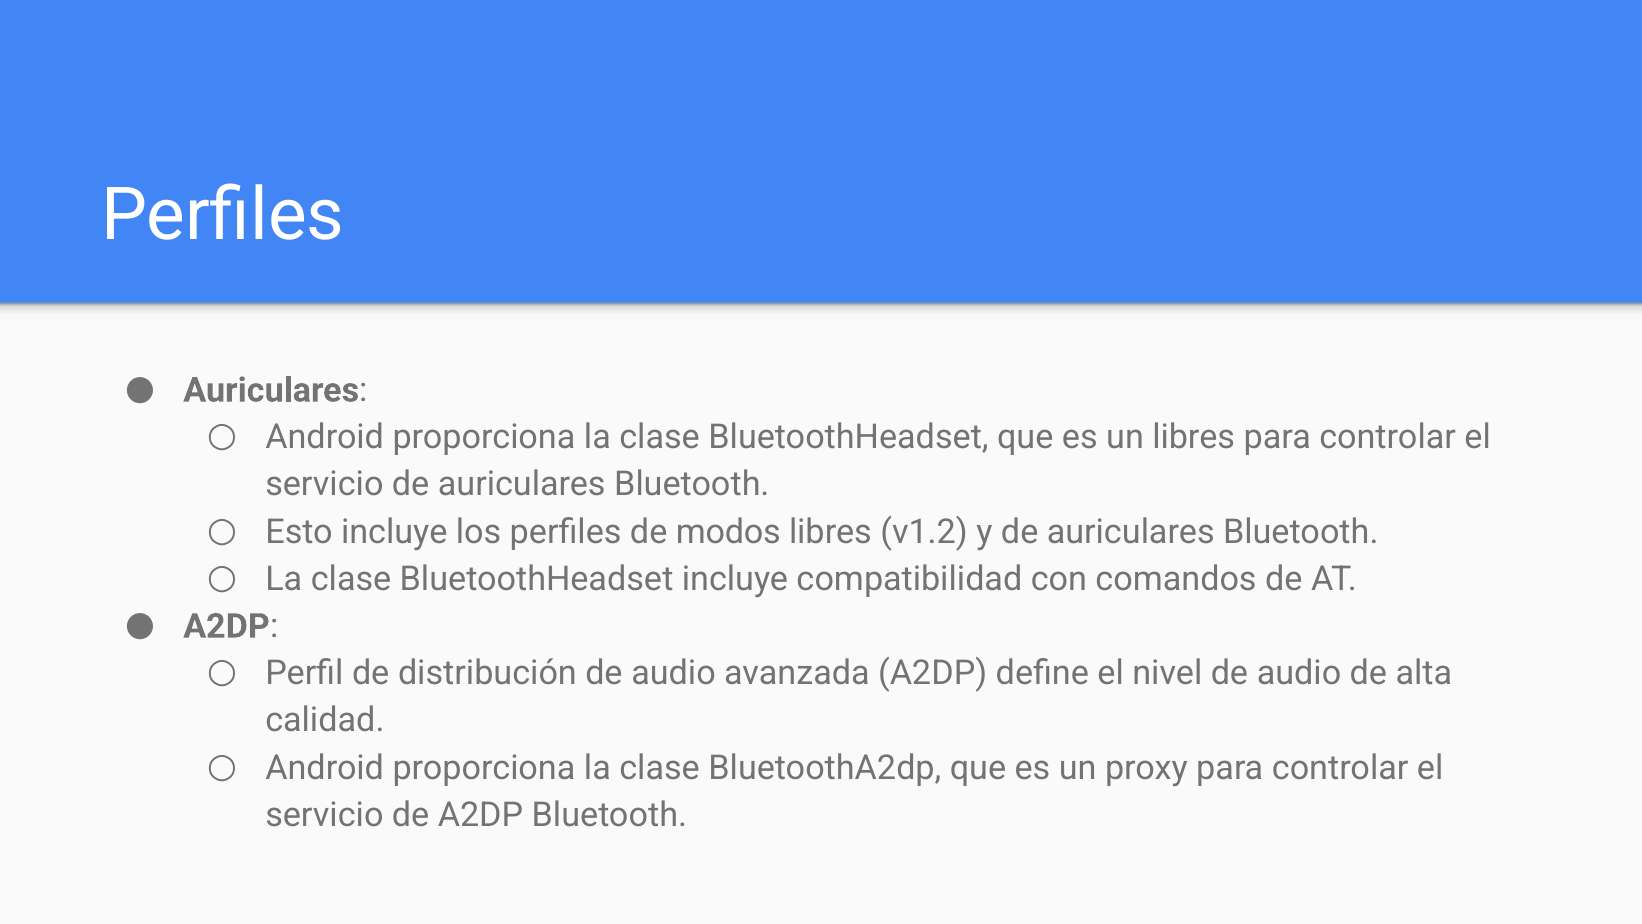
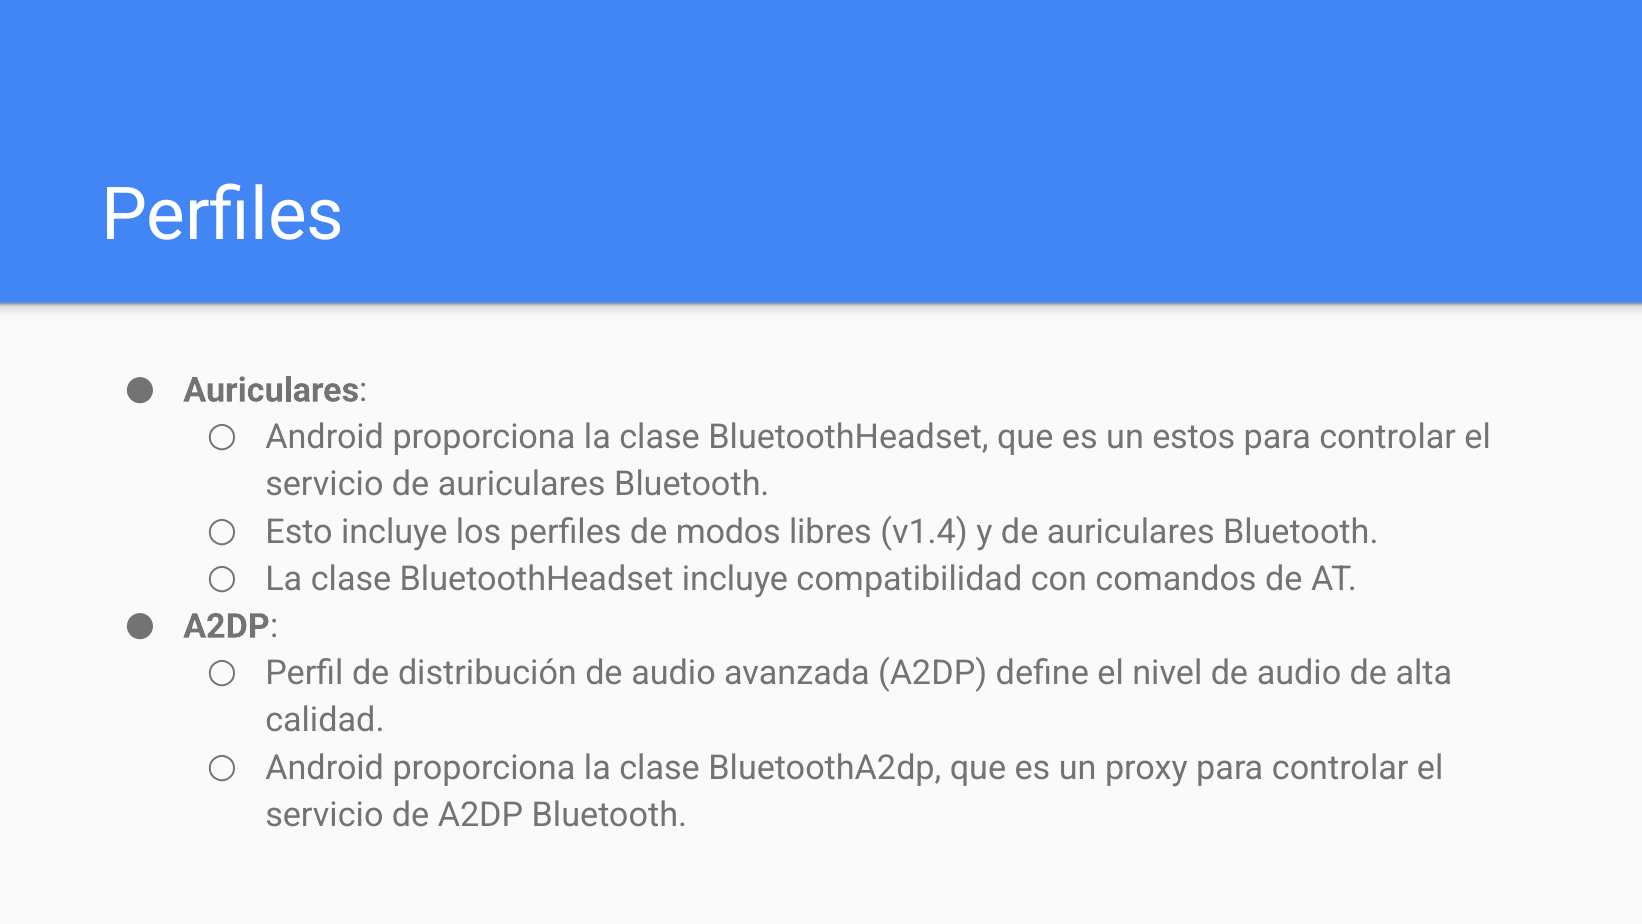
un libres: libres -> estos (1194, 437)
v1.2: v1.2 -> v1.4 (924, 532)
